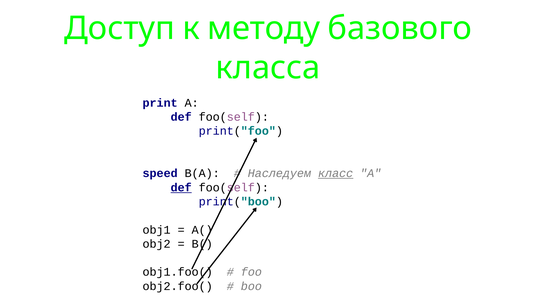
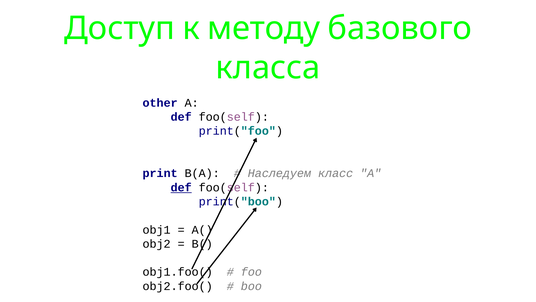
print: print -> other (160, 103)
speed: speed -> print (160, 173)
класс underline: present -> none (336, 173)
